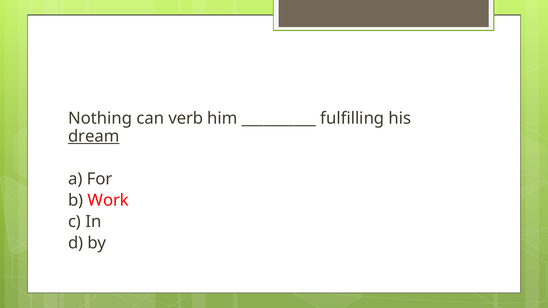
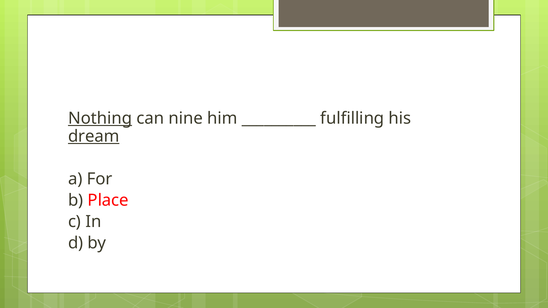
Nothing underline: none -> present (100, 118)
verb: verb -> nine (186, 118)
Work: Work -> Place (108, 201)
